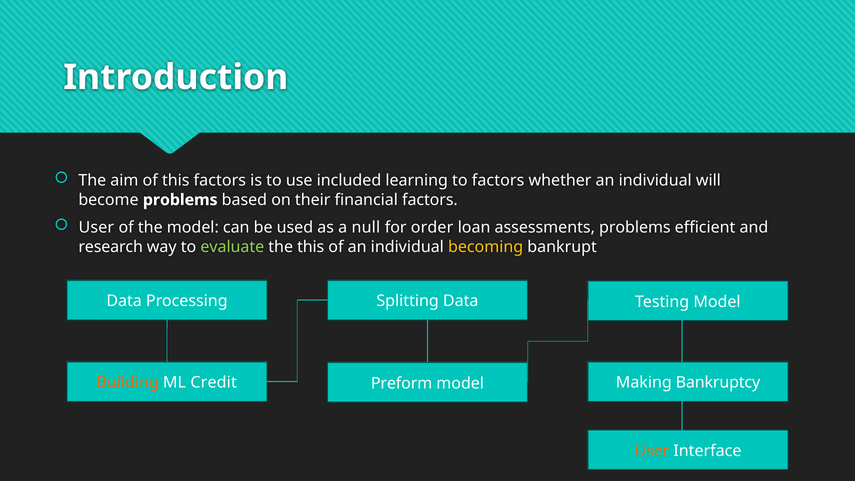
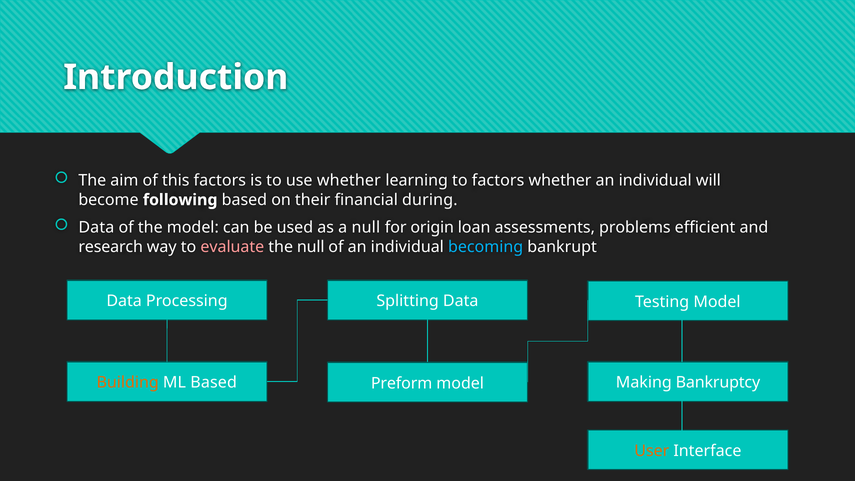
use included: included -> whether (349, 181)
become problems: problems -> following (180, 200)
financial factors: factors -> during (430, 200)
User: User -> Data (96, 228)
order: order -> origin (432, 228)
evaluate colour: light green -> pink (232, 247)
the this: this -> null (311, 247)
becoming colour: yellow -> light blue (486, 247)
ML Credit: Credit -> Based (214, 383)
